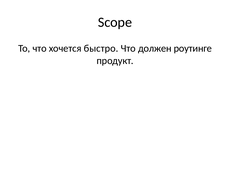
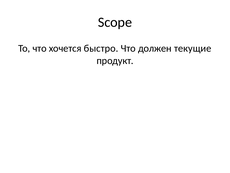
роутинге: роутинге -> текущие (193, 48)
